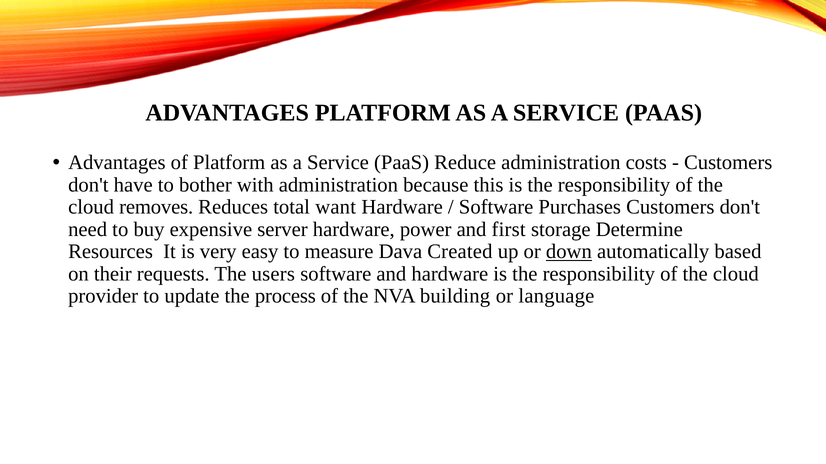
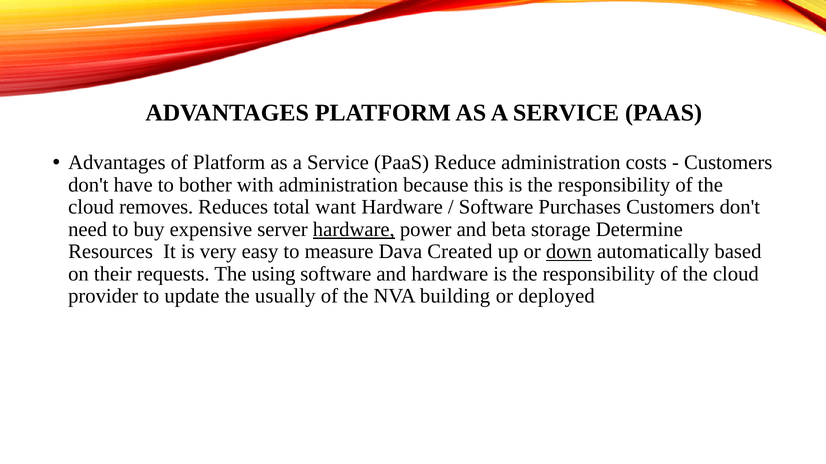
hardware underline: none -> present (354, 230)
first: first -> beta (509, 230)
users: users -> using (274, 274)
process: process -> usually (285, 297)
language: language -> deployed (556, 297)
